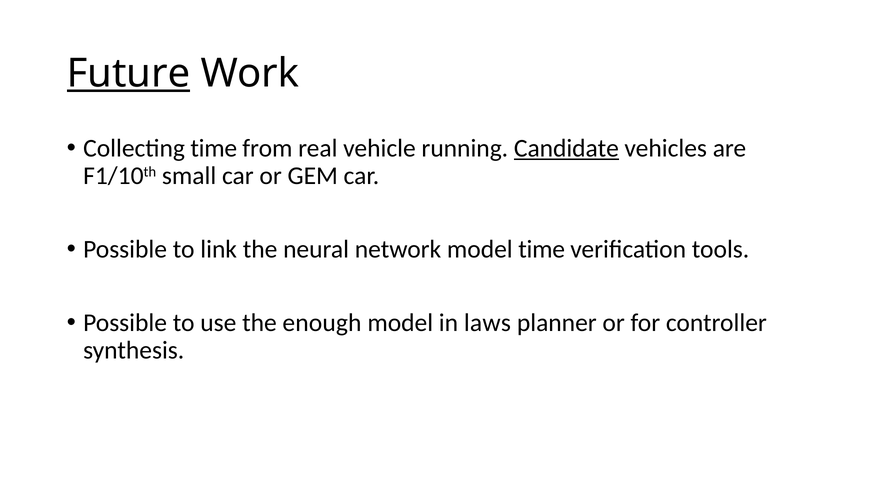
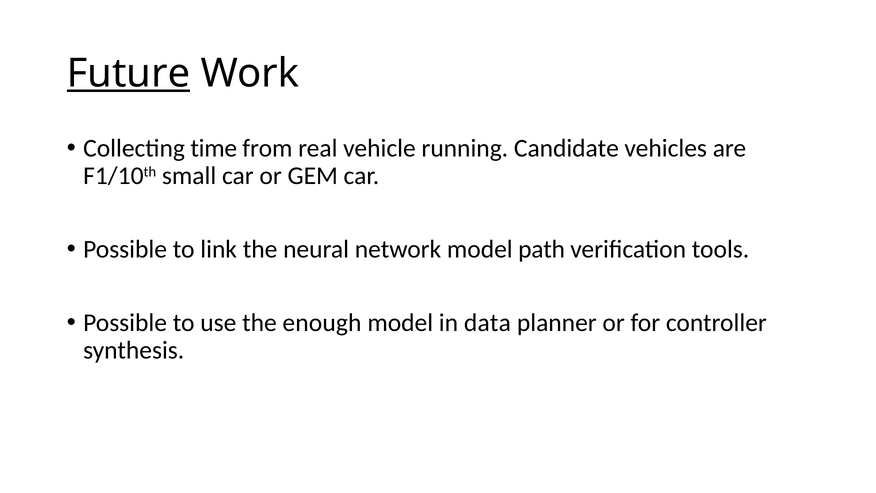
Candidate underline: present -> none (566, 148)
model time: time -> path (542, 249)
laws: laws -> data (487, 323)
